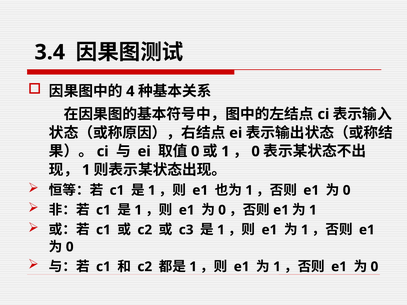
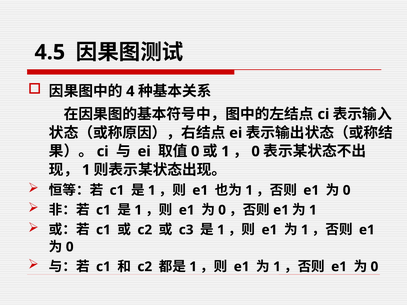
3.4: 3.4 -> 4.5 (50, 52)
